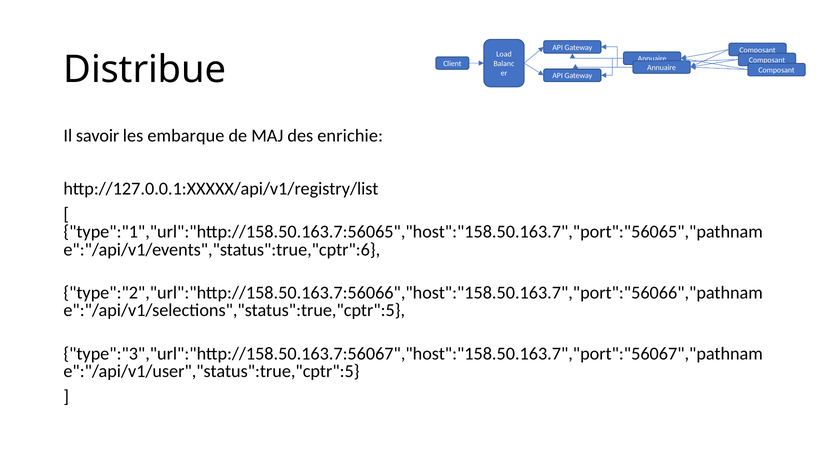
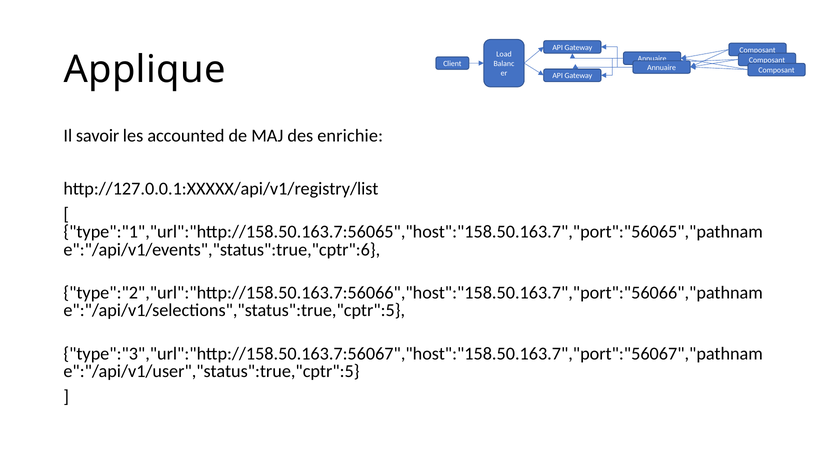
Distribue: Distribue -> Applique (145, 70)
embarque: embarque -> accounted (186, 136)
